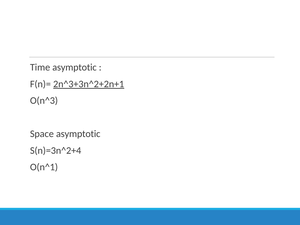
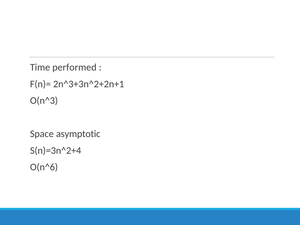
Time asymptotic: asymptotic -> performed (74, 67)
2n^3+3n^2+2n+1 underline: present -> none (89, 84)
O(n^1: O(n^1 -> O(n^6 (44, 167)
